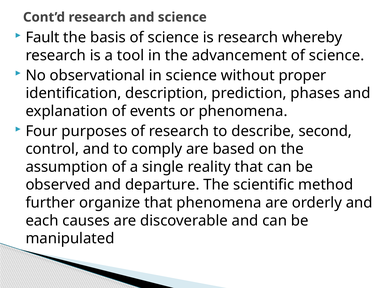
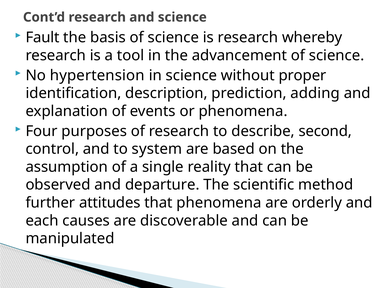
observational: observational -> hypertension (97, 75)
phases: phases -> adding (315, 93)
comply: comply -> system (157, 149)
organize: organize -> attitudes (110, 203)
